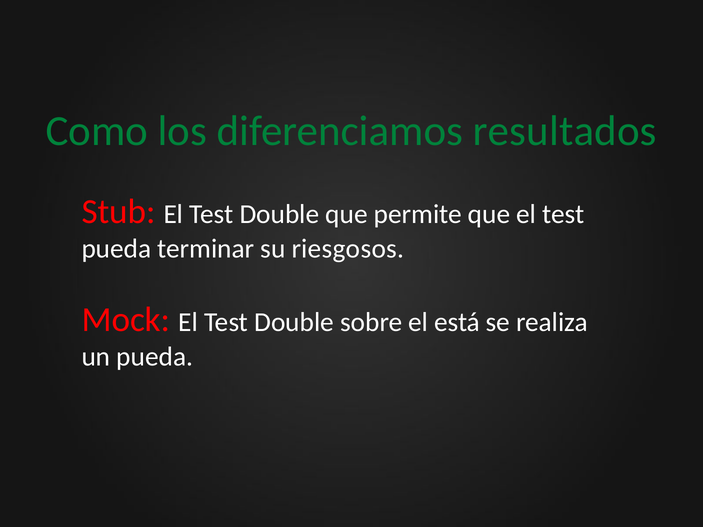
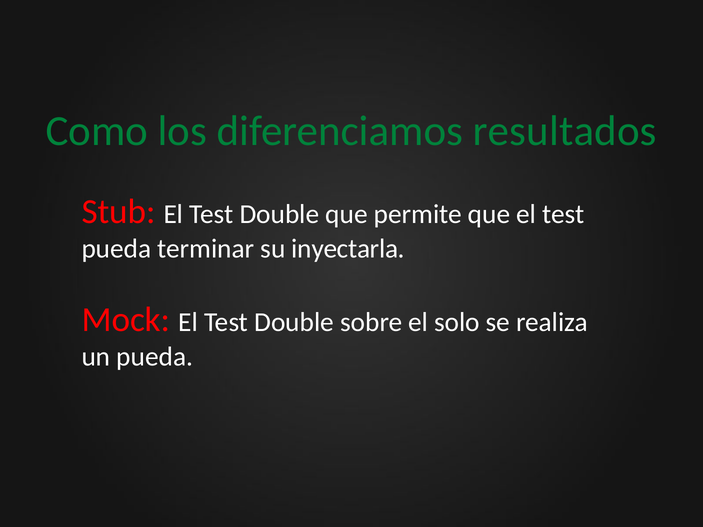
riesgosos: riesgosos -> inyectarla (348, 249)
está: está -> solo (457, 322)
